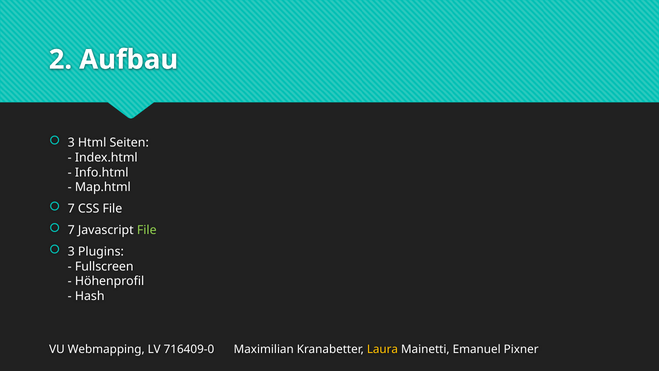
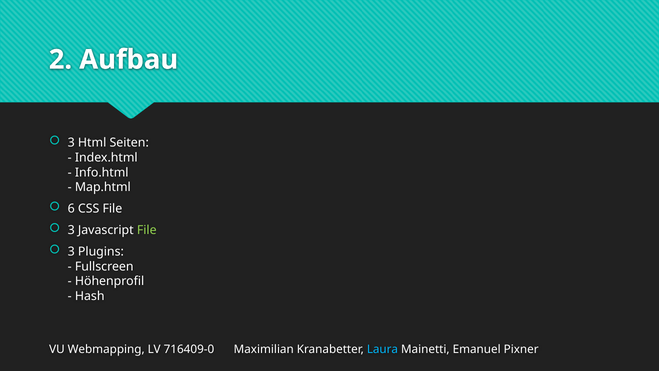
7: 7 -> 6 (71, 209)
7: 7 -> 3 (71, 230)
Laura colour: yellow -> light blue (382, 349)
